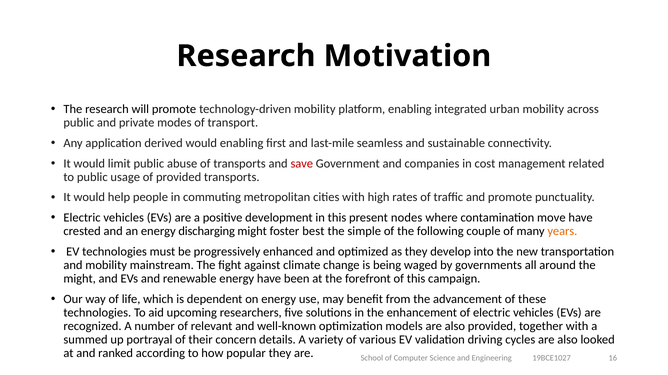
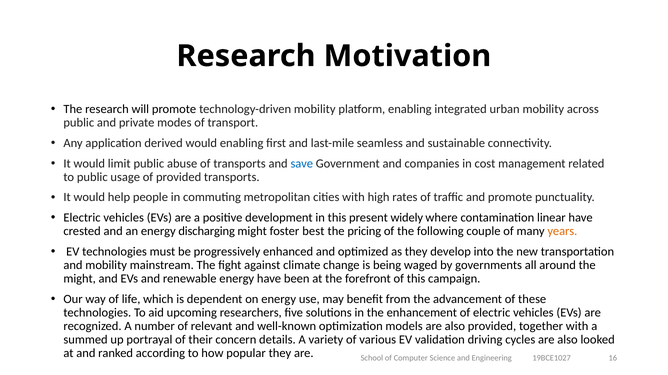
save colour: red -> blue (302, 164)
nodes: nodes -> widely (407, 218)
move: move -> linear (551, 218)
simple: simple -> pricing (364, 232)
